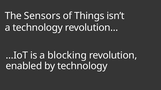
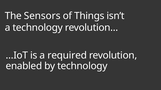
blocking: blocking -> required (67, 56)
